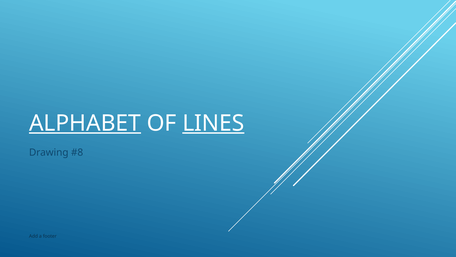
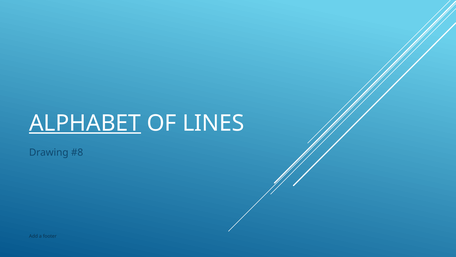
LINES underline: present -> none (213, 123)
